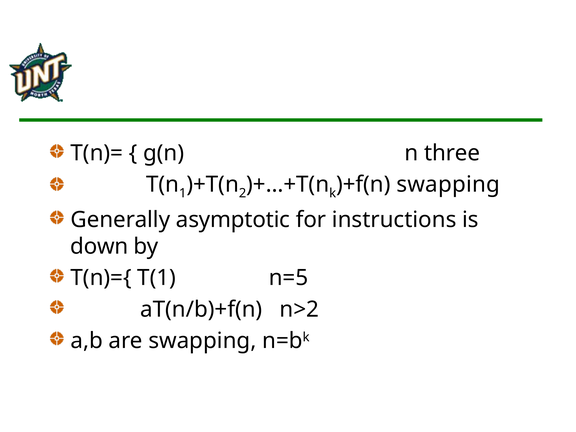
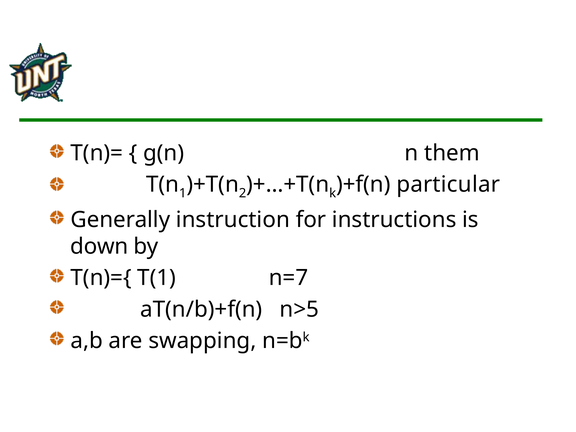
three: three -> them (452, 153)
swapping: swapping -> particular (448, 185)
asymptotic: asymptotic -> instruction (233, 220)
n=5: n=5 -> n=7 (289, 278)
n>2: n>2 -> n>5 (299, 309)
